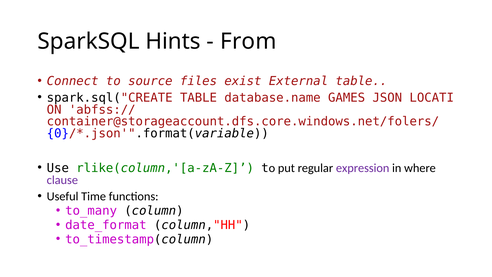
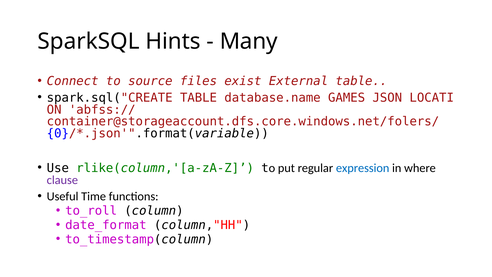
From: From -> Many (249, 41)
expression colour: purple -> blue (363, 168)
to_many: to_many -> to_roll (91, 211)
